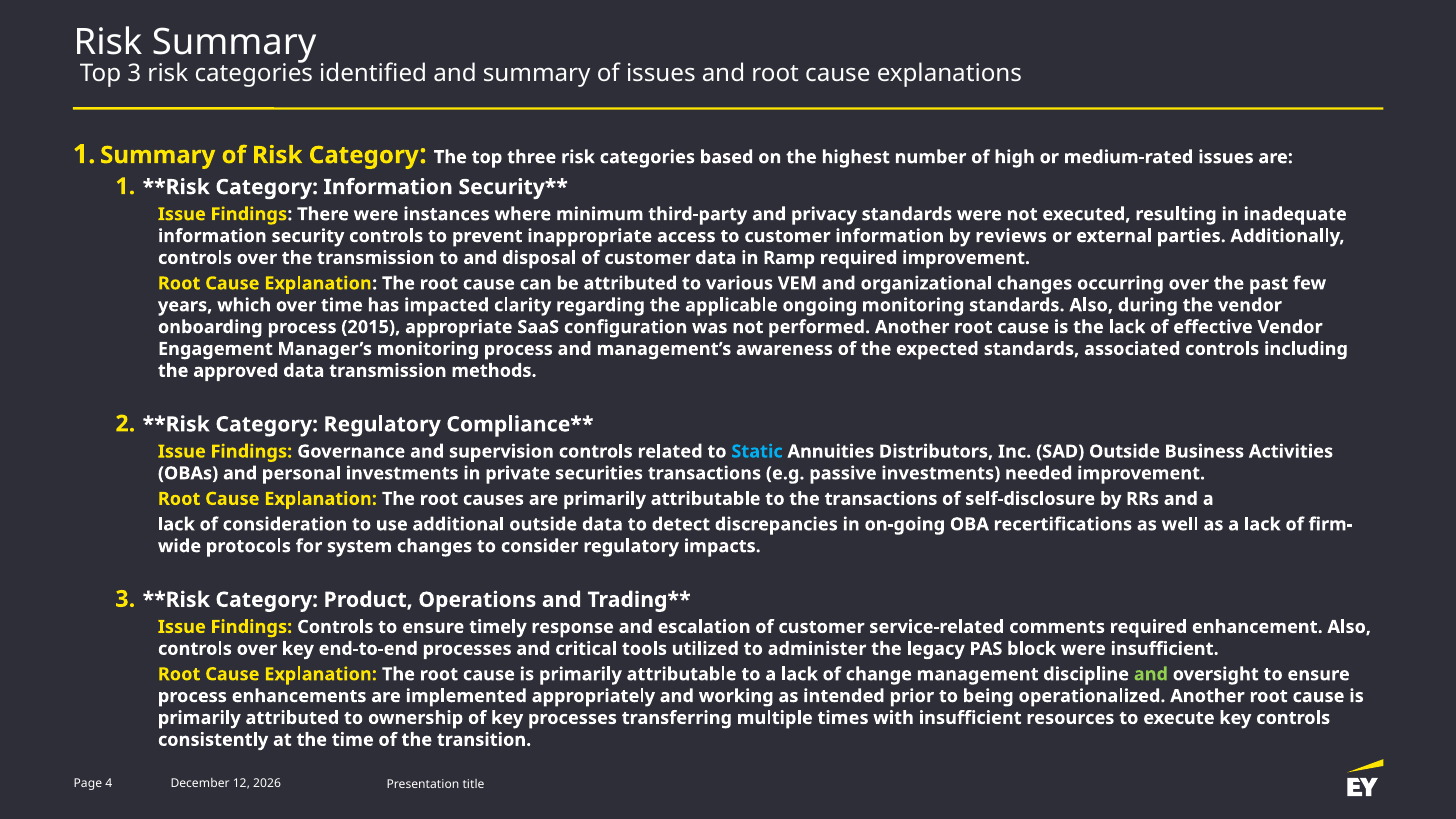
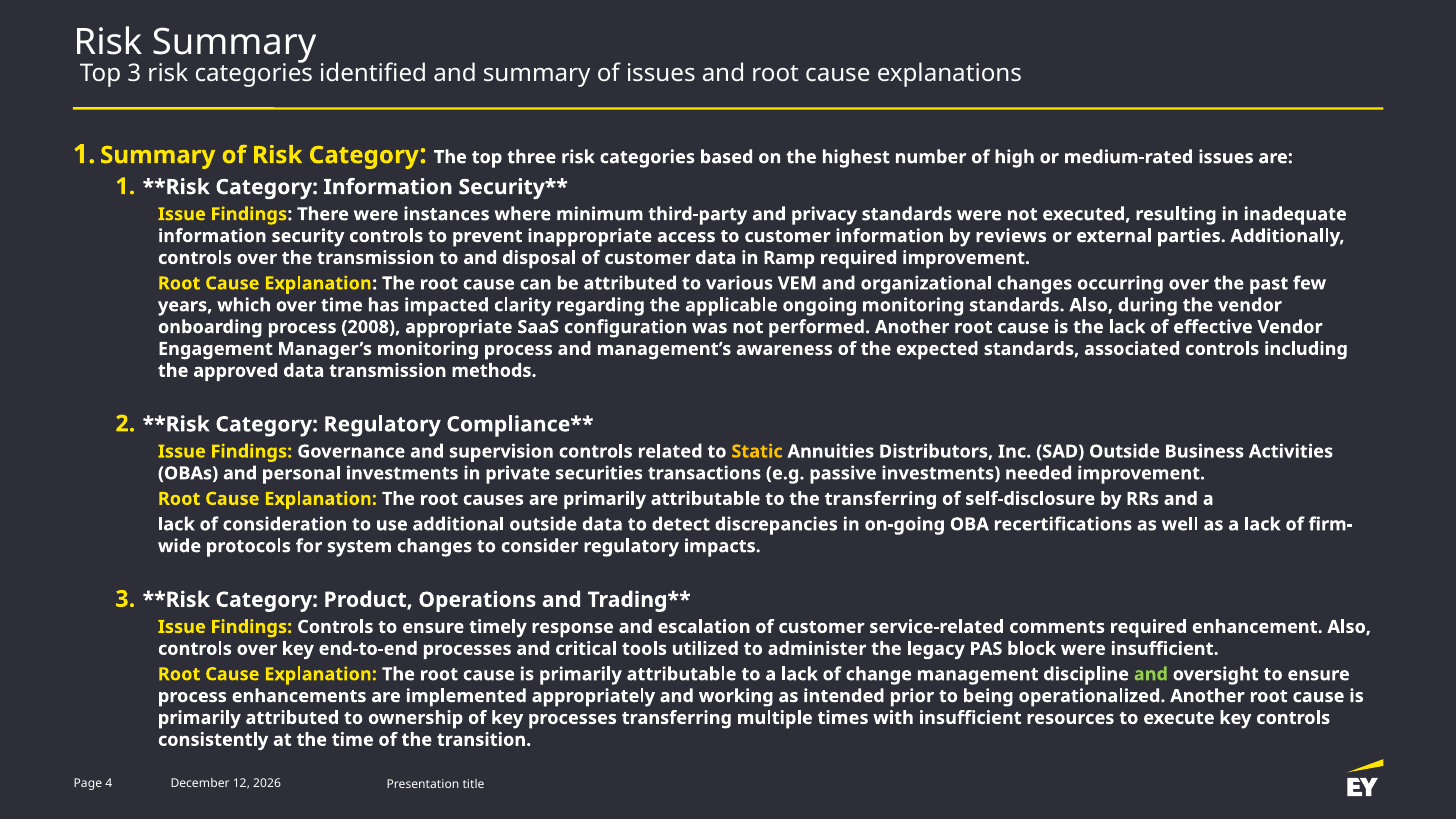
2015: 2015 -> 2008 (371, 327)
Static colour: light blue -> yellow (757, 452)
the transactions: transactions -> transferring (881, 499)
